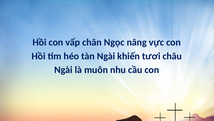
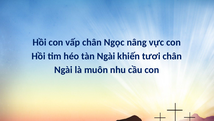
tươi châu: châu -> chân (172, 56)
